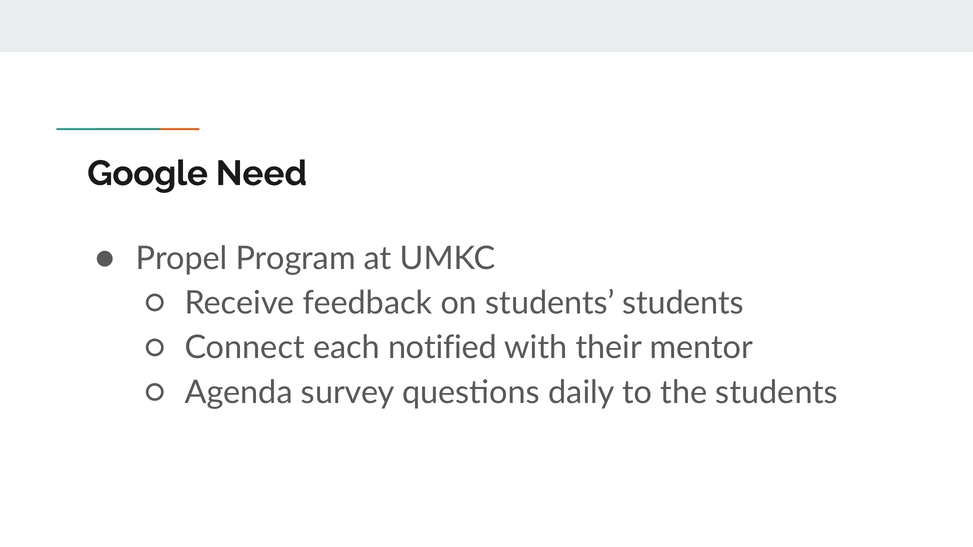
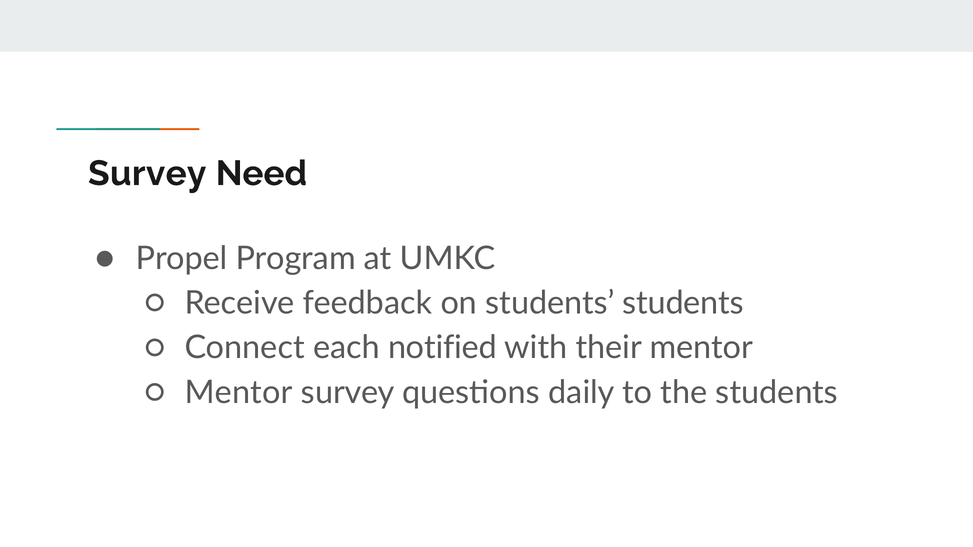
Google: Google -> Survey (147, 174)
Agenda: Agenda -> Mentor (239, 393)
